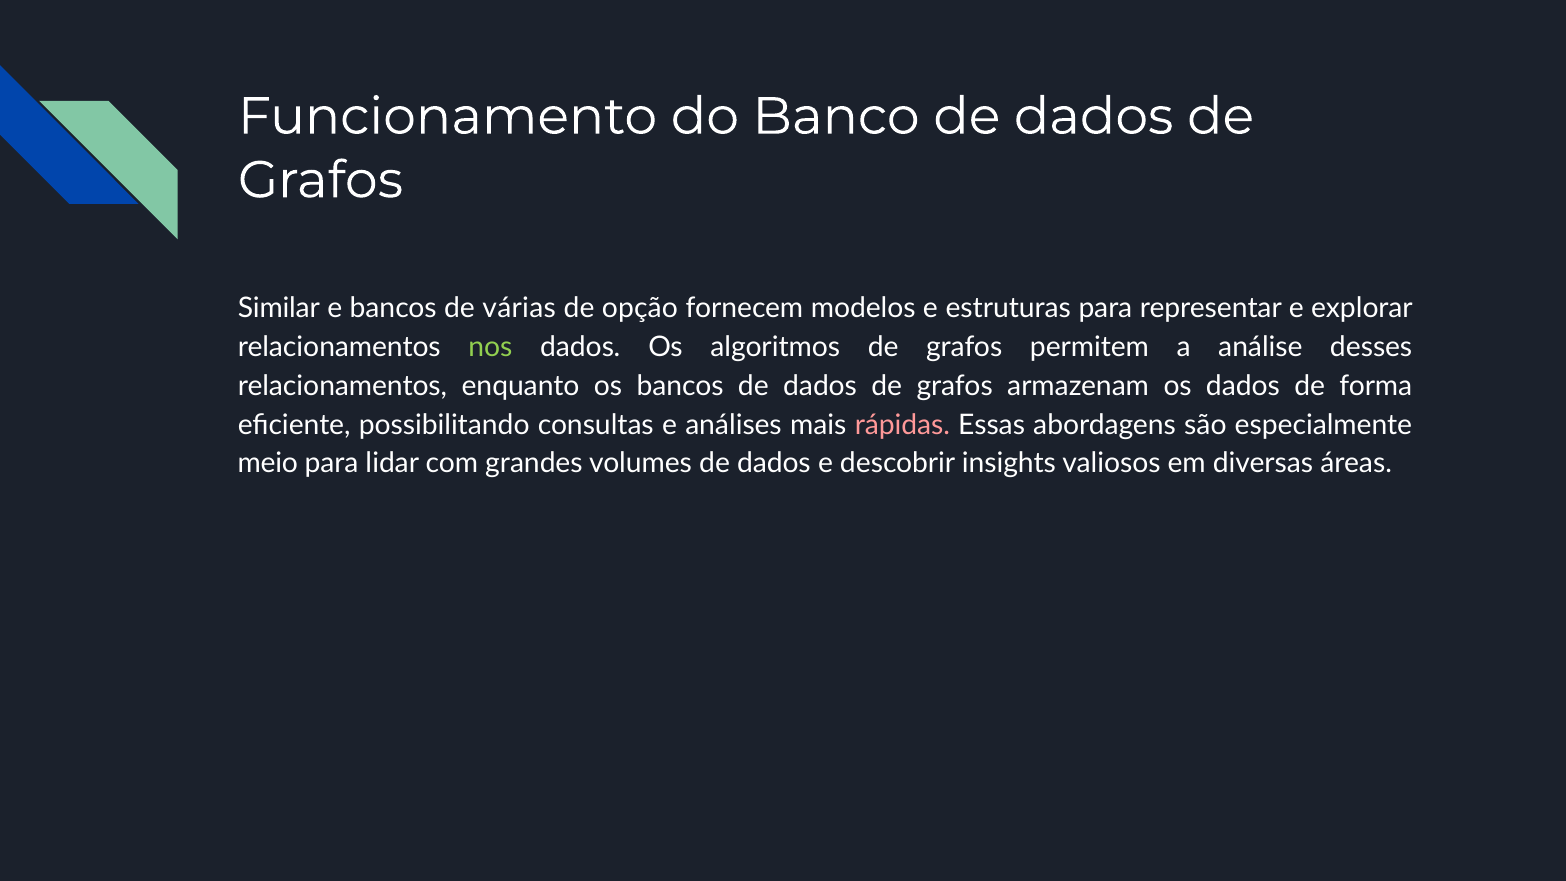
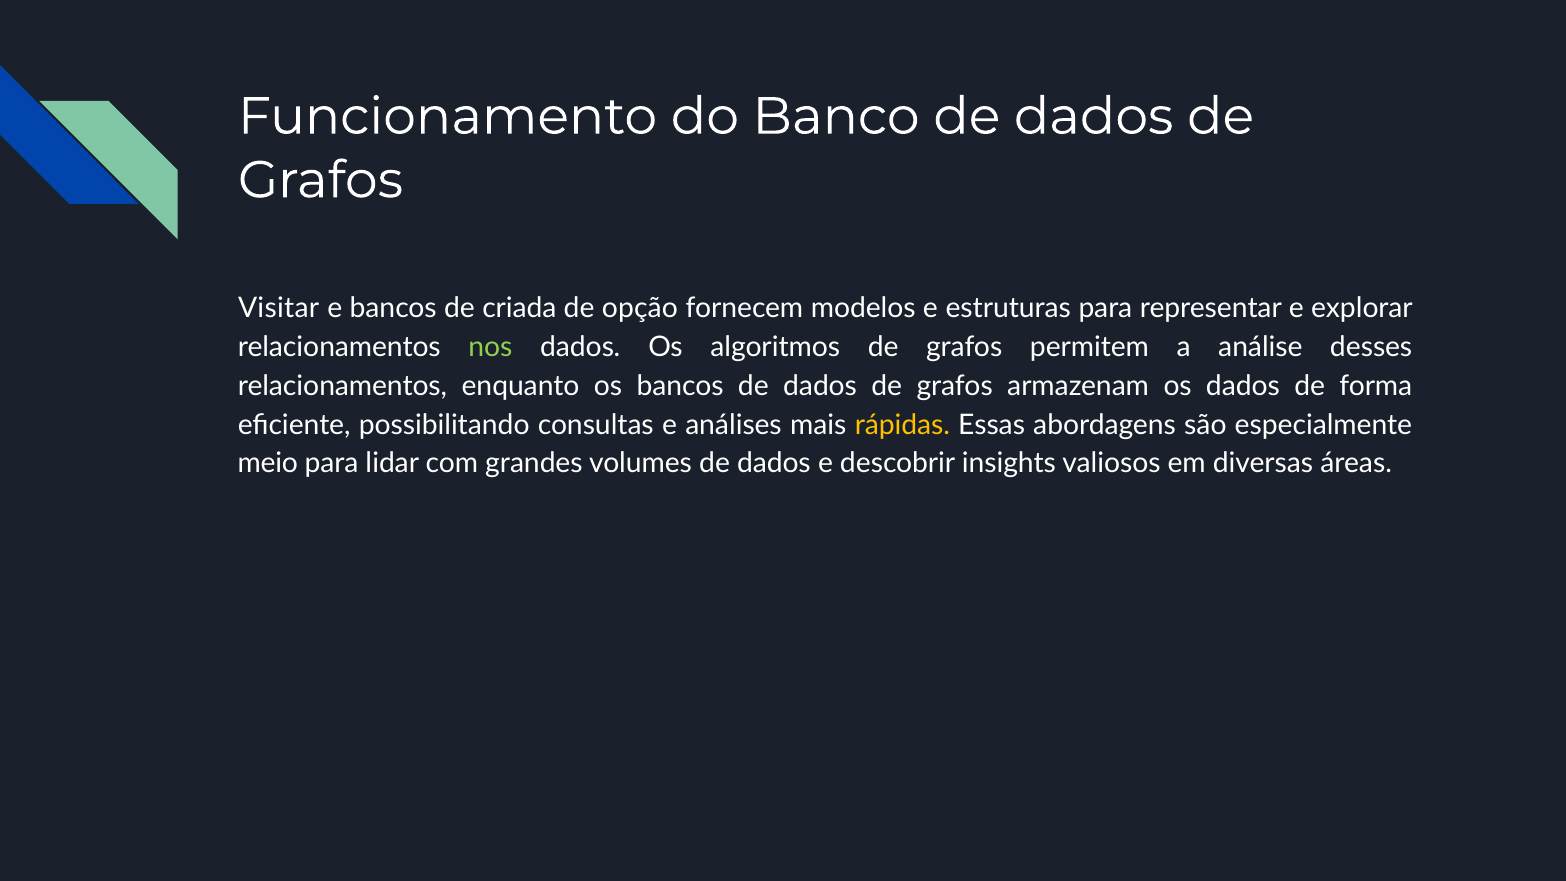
Similar: Similar -> Visitar (279, 308)
várias: várias -> criada (519, 308)
rápidas colour: pink -> yellow (902, 425)
